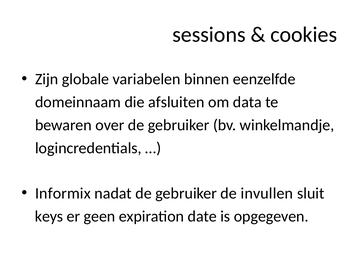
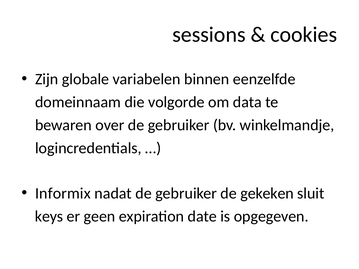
afsluiten: afsluiten -> volgorde (176, 102)
invullen: invullen -> gekeken (267, 193)
